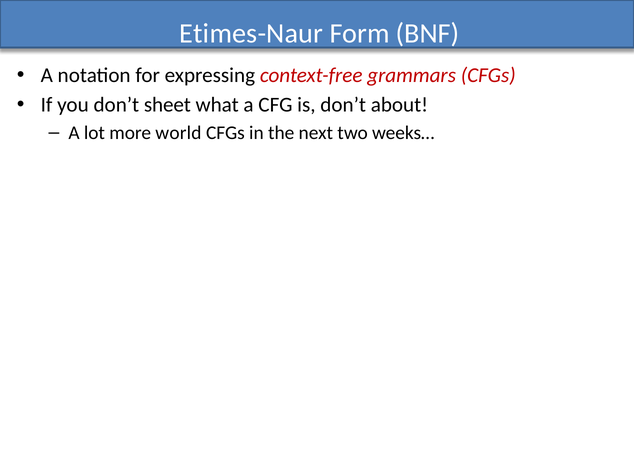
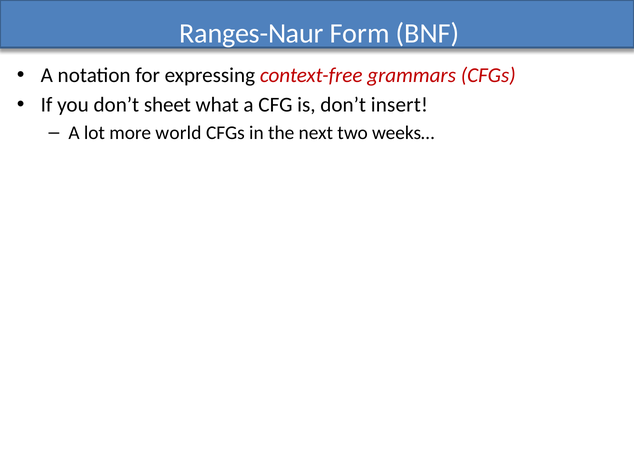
Etimes-Naur: Etimes-Naur -> Ranges-Naur (252, 34)
about: about -> insert (399, 105)
